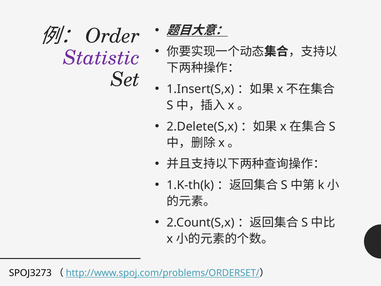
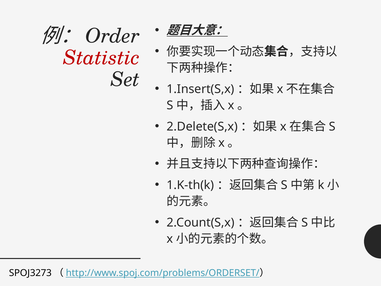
Statistic colour: purple -> red (101, 58)
